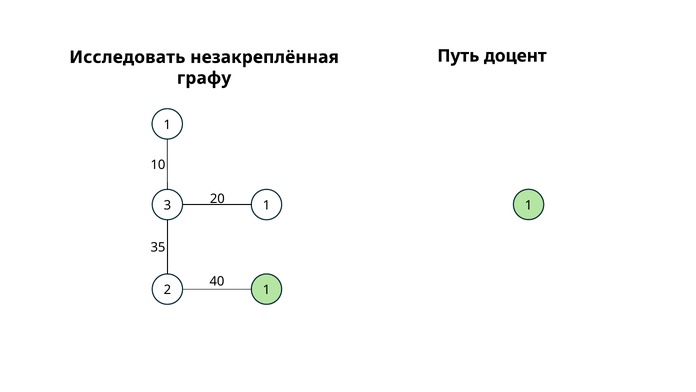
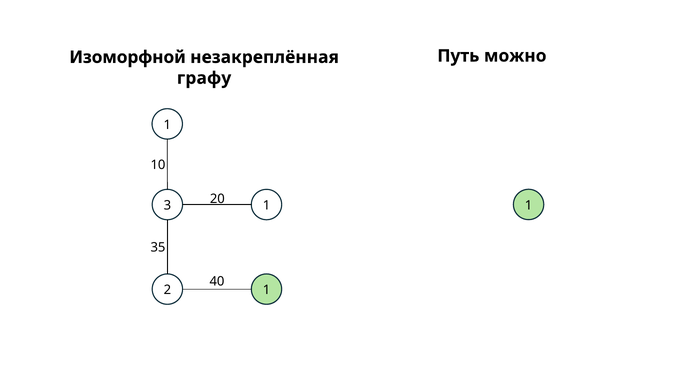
доцент: доцент -> можно (515, 56)
Исследовать: Исследовать -> Изоморфной (128, 57)
